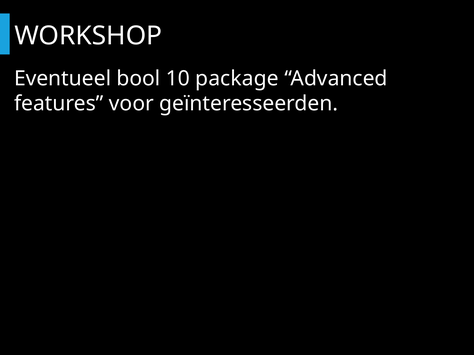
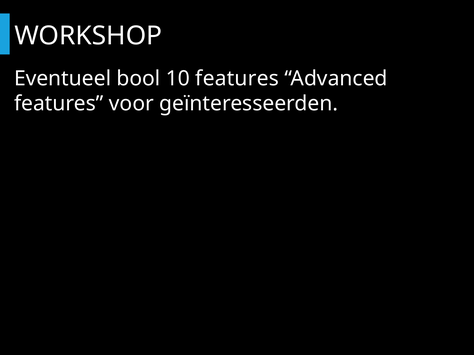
10 package: package -> features (237, 79)
